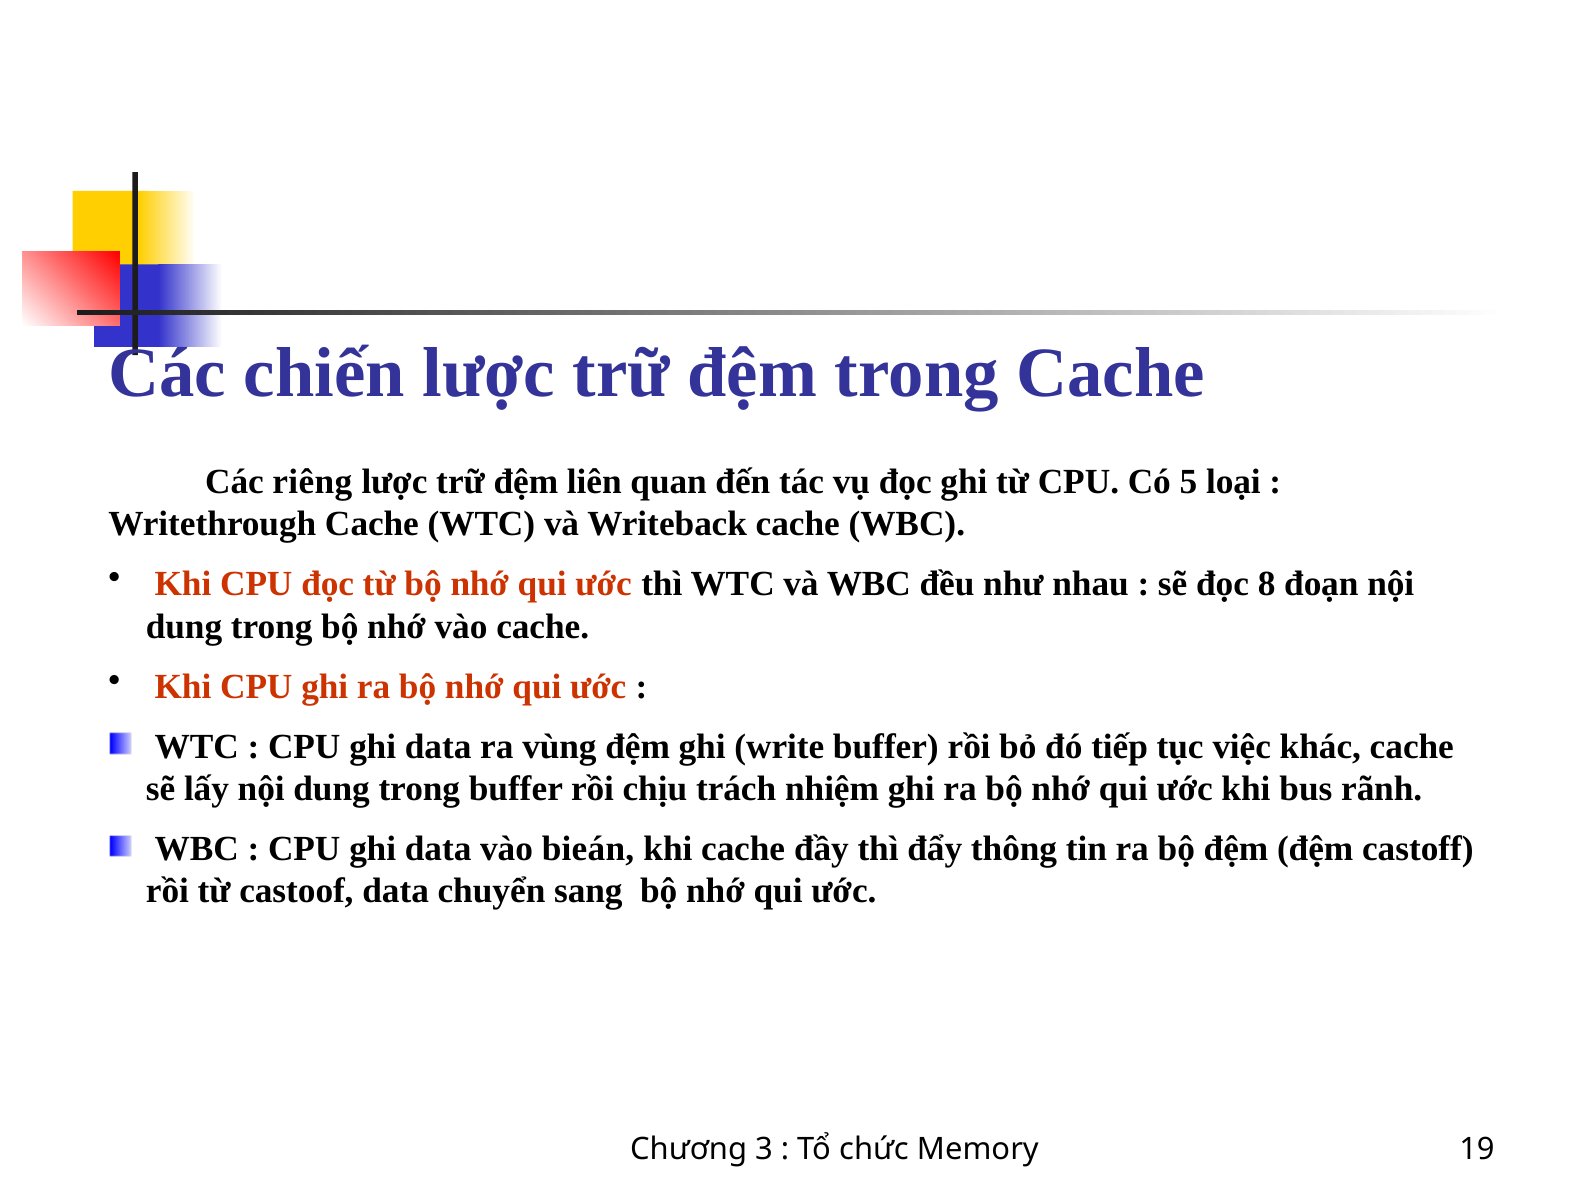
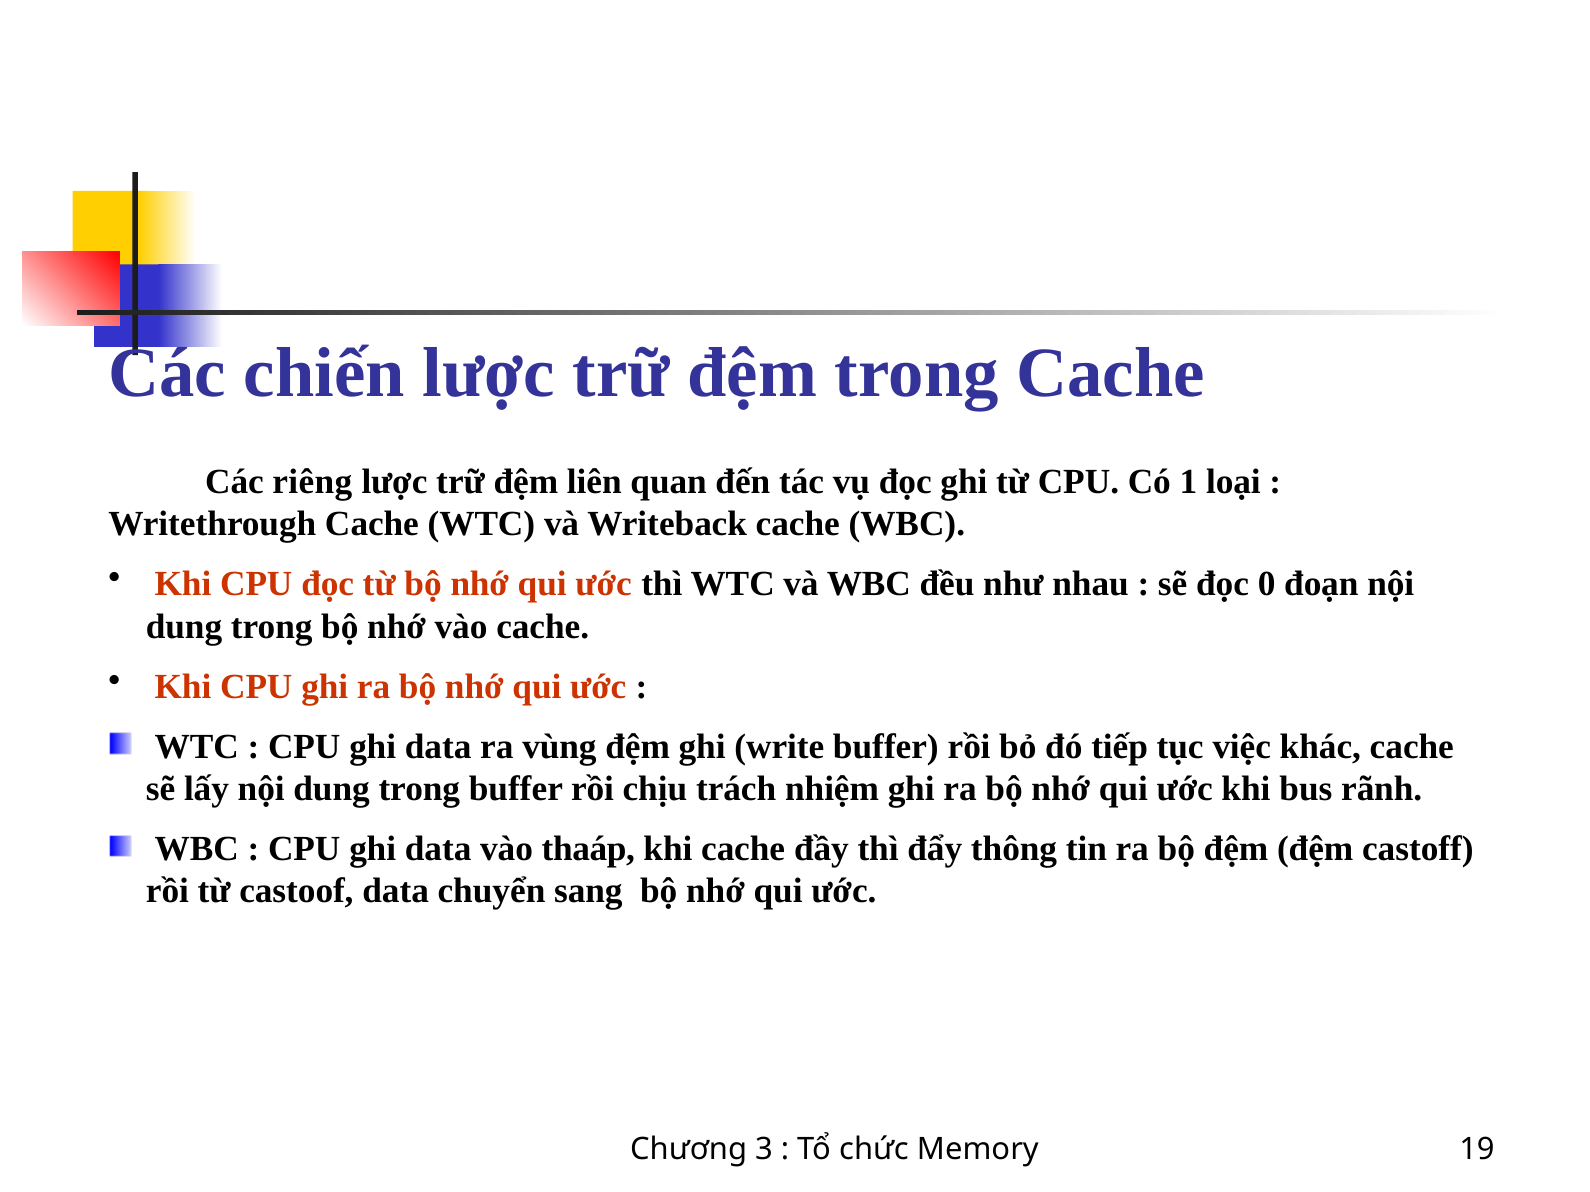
5: 5 -> 1 (1188, 482)
8: 8 -> 0 (1267, 584)
bieán: bieán -> thaáp (588, 849)
